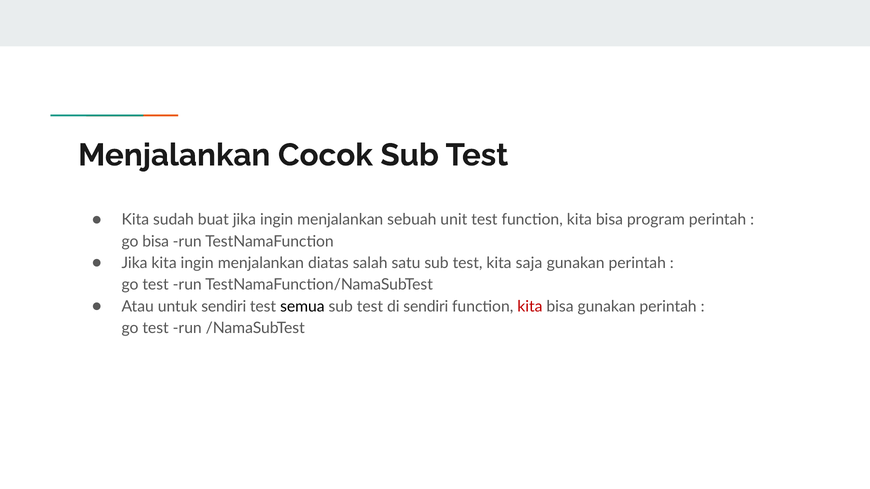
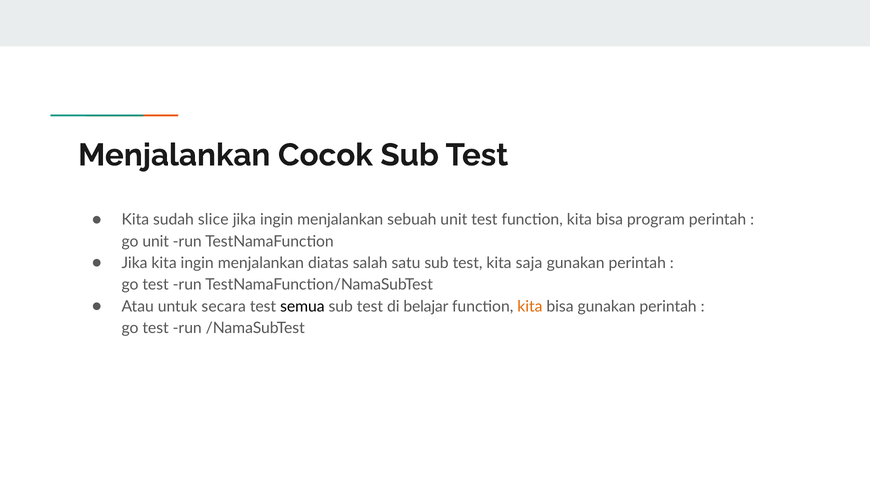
buat: buat -> slice (213, 220)
go bisa: bisa -> unit (156, 242)
untuk sendiri: sendiri -> secara (224, 307)
di sendiri: sendiri -> belajar (426, 307)
kita colour: red -> orange (530, 307)
